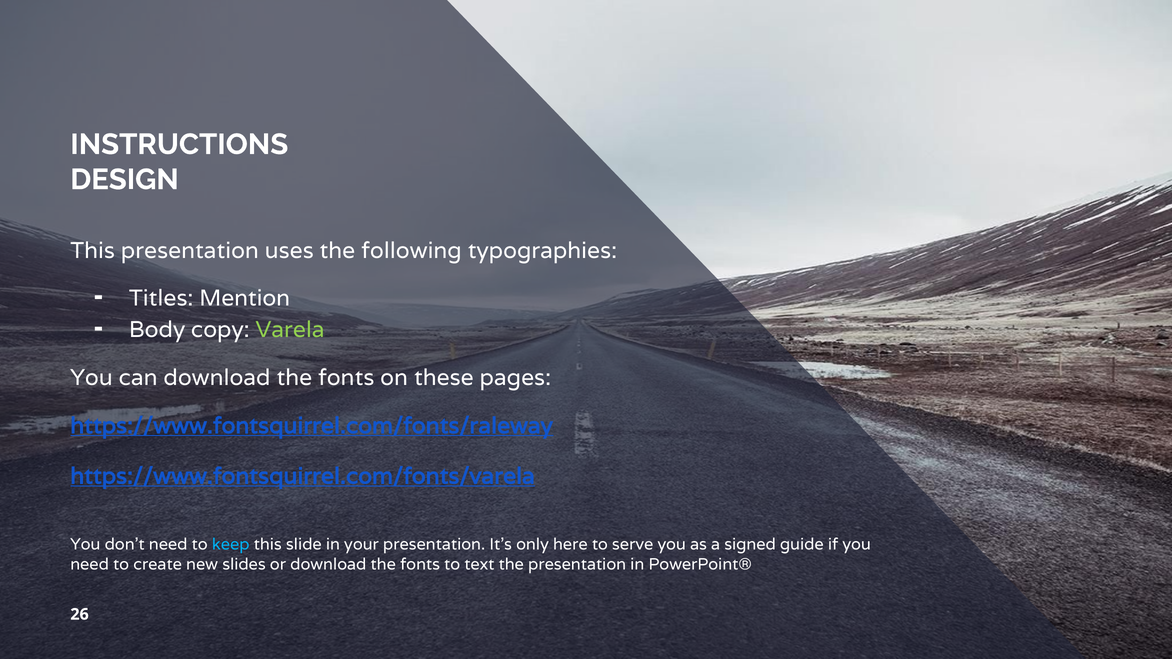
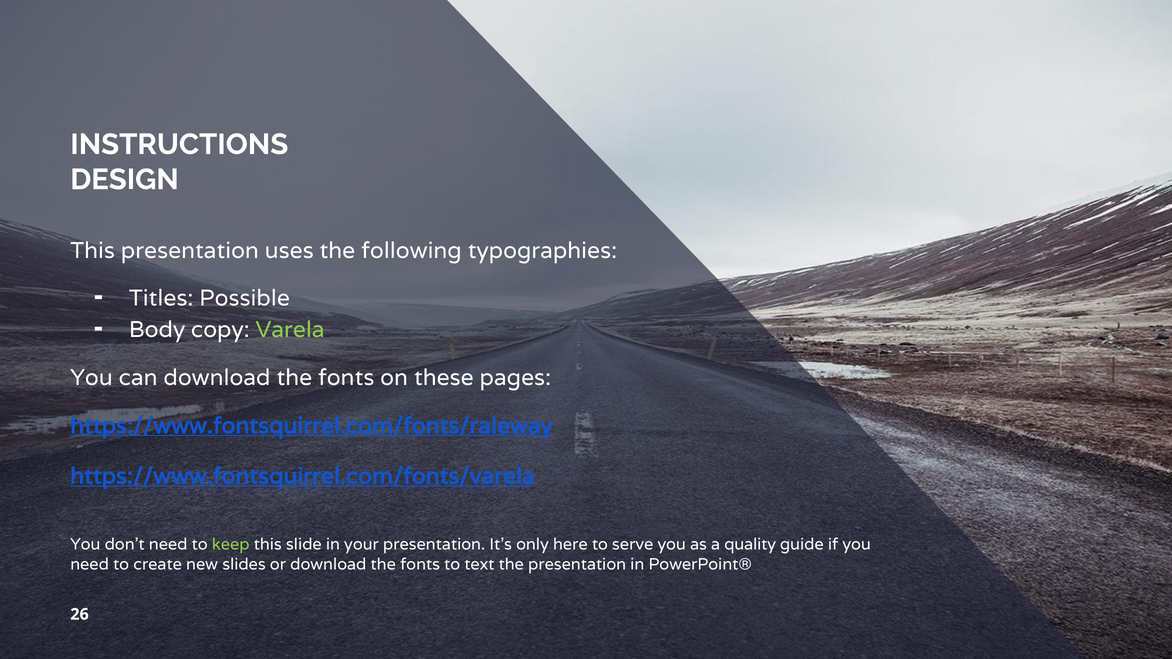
Mention: Mention -> Possible (245, 299)
keep colour: light blue -> light green (231, 545)
signed: signed -> quality (750, 545)
